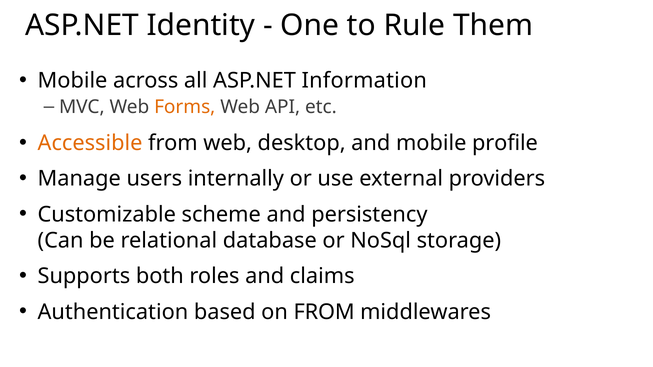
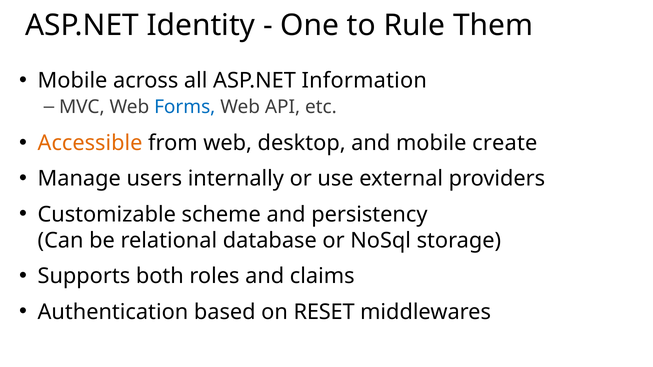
Forms colour: orange -> blue (185, 107)
profile: profile -> create (505, 143)
on FROM: FROM -> RESET (324, 312)
